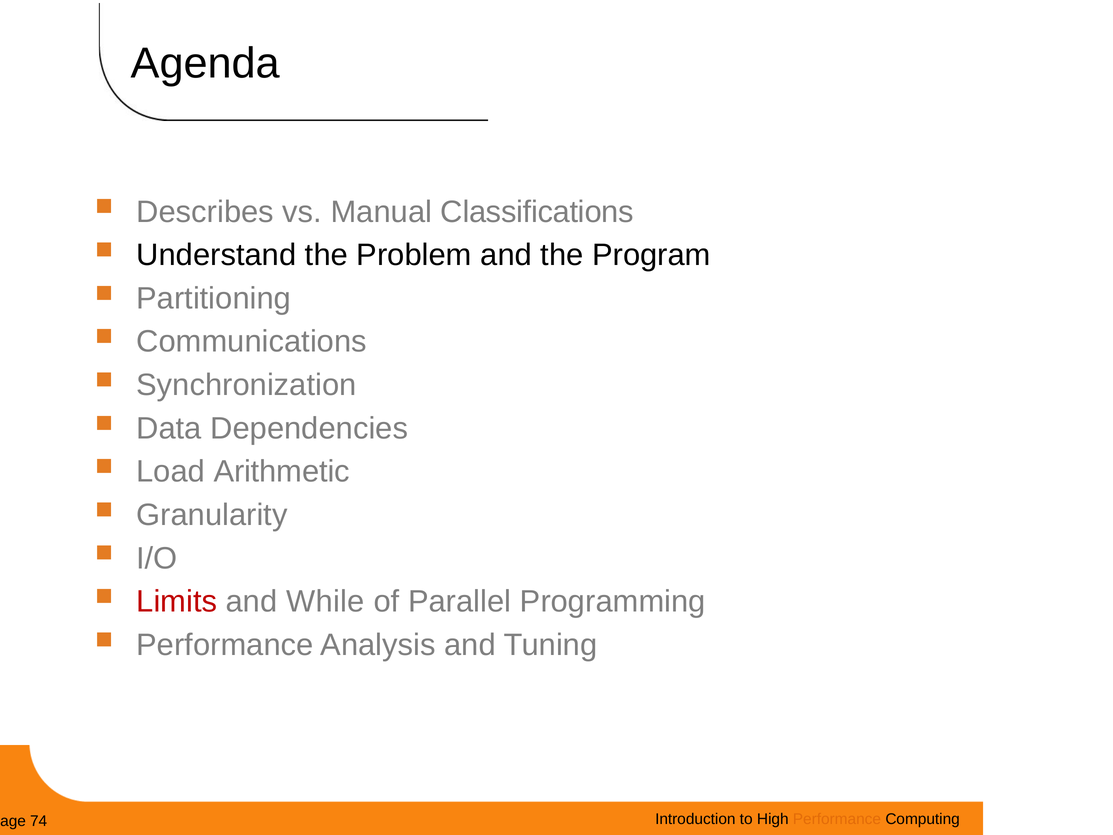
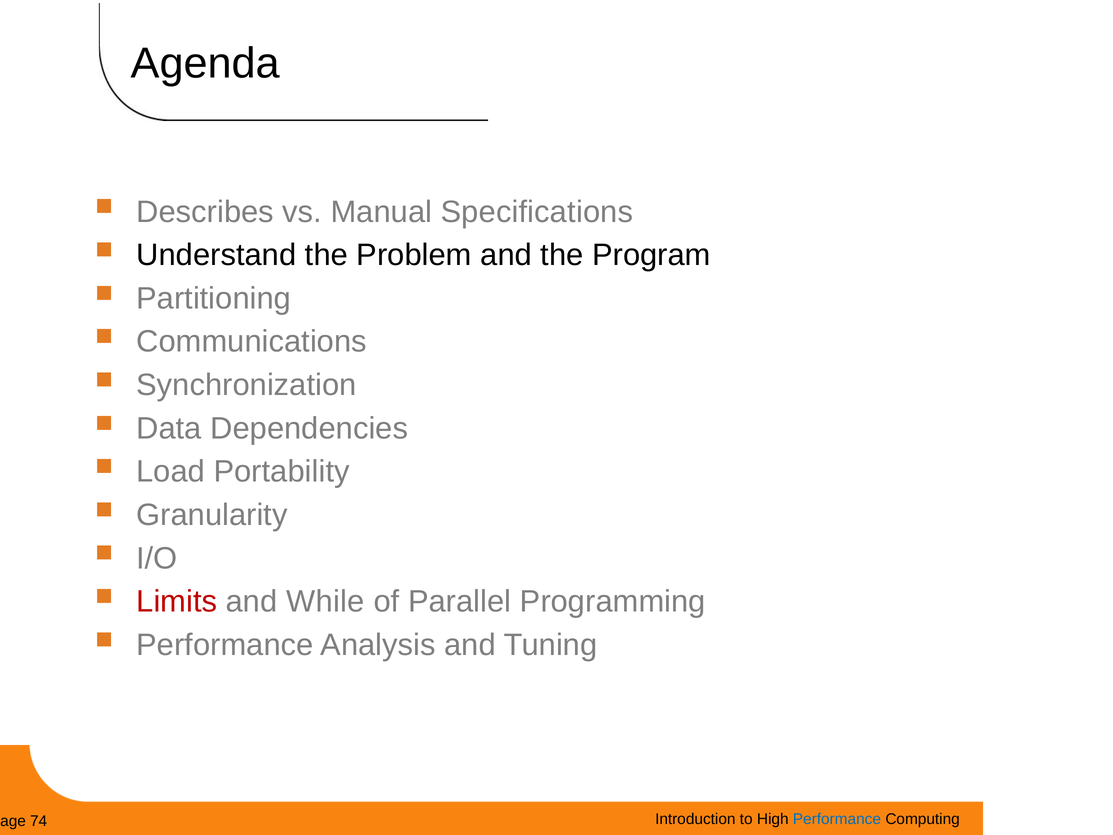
Classifications: Classifications -> Specifications (537, 212)
Arithmetic: Arithmetic -> Portability (282, 472)
Performance colour: orange -> blue (837, 819)
